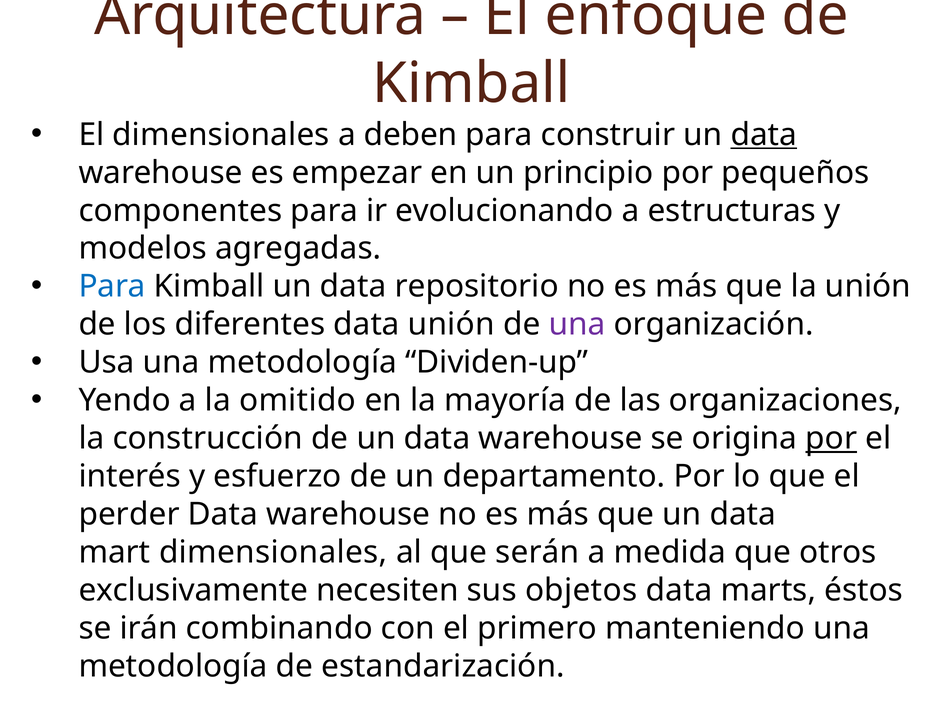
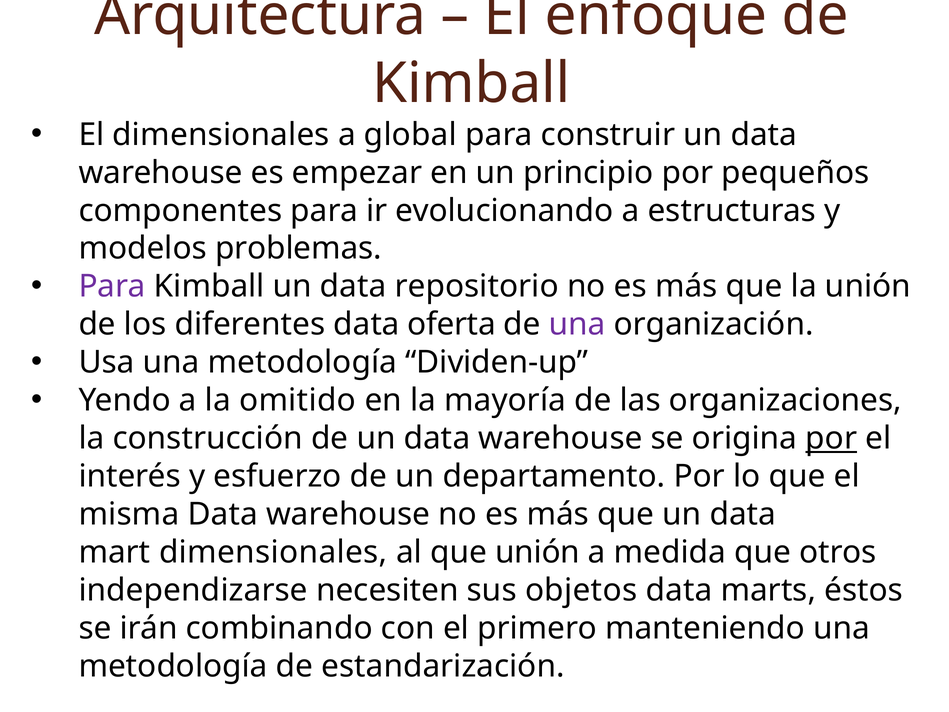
deben: deben -> global (410, 135)
data underline: present -> none (764, 135)
agregadas: agregadas -> problemas (298, 248)
Para colour: blue -> purple (112, 286)
data unión: unión -> oferta (452, 324)
perder: perder -> misma (129, 514)
que serán: serán -> unión (538, 552)
exclusivamente: exclusivamente -> independizarse (193, 590)
